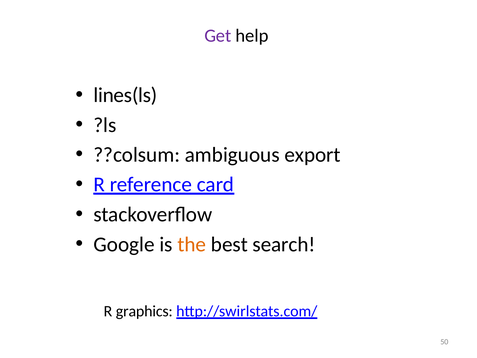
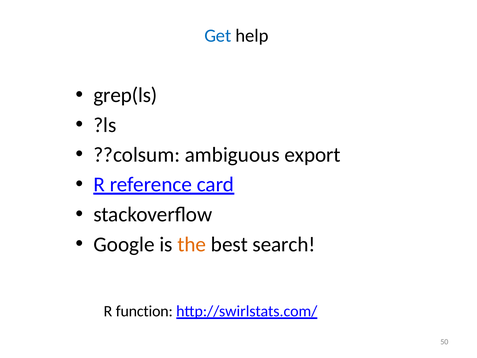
Get colour: purple -> blue (218, 36)
lines(ls: lines(ls -> grep(ls (125, 95)
graphics: graphics -> function (144, 311)
